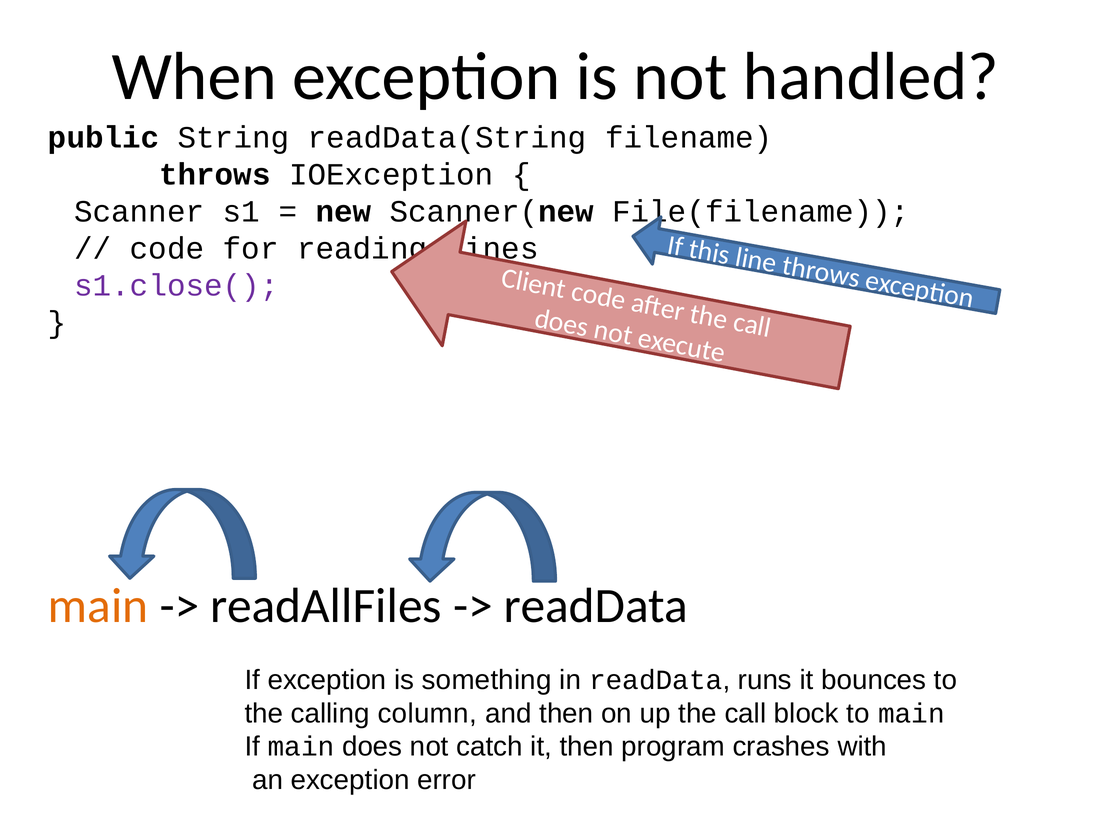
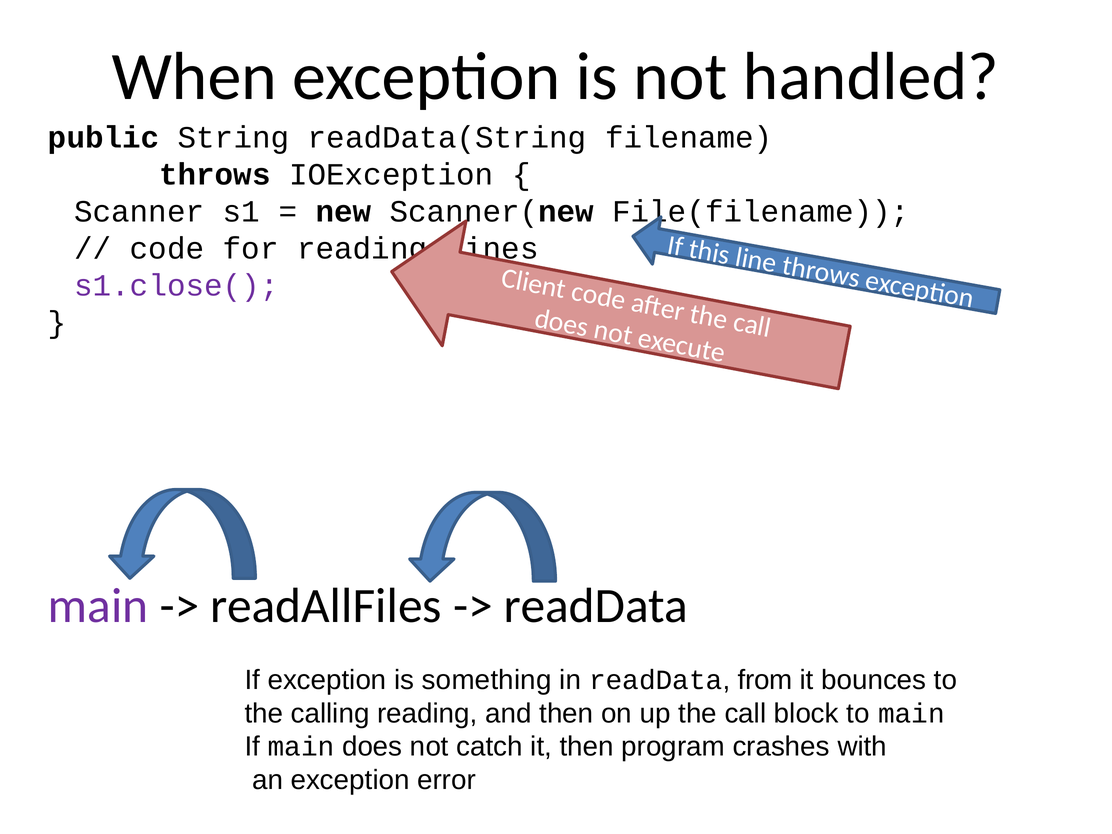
main colour: orange -> purple (98, 606)
runs: runs -> from (765, 680)
calling column: column -> reading (427, 713)
